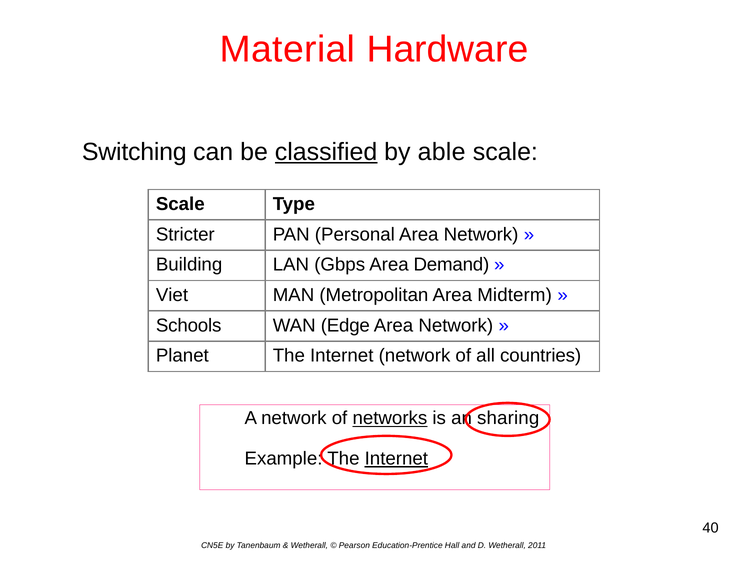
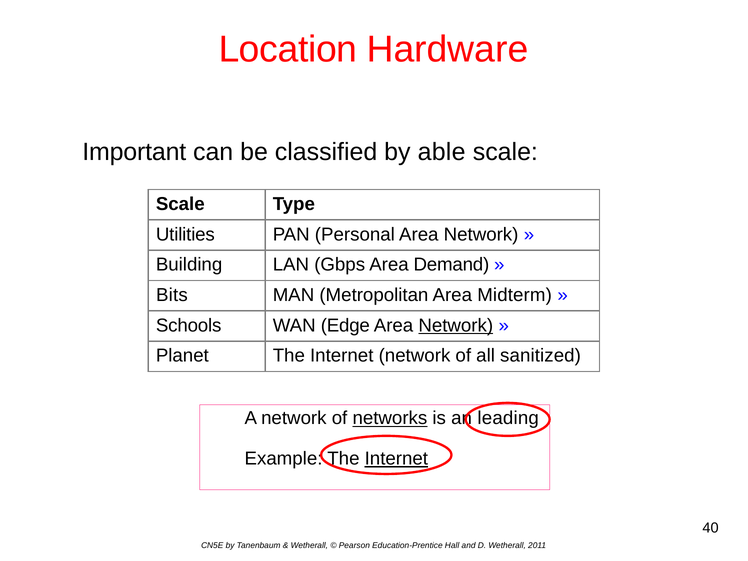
Material: Material -> Location (288, 49)
Switching: Switching -> Important (134, 152)
classified underline: present -> none (326, 152)
Stricter: Stricter -> Utilities (185, 234)
Viet: Viet -> Bits (172, 295)
Network underline: none -> present (456, 325)
countries: countries -> sanitized (541, 356)
sharing: sharing -> leading (508, 418)
